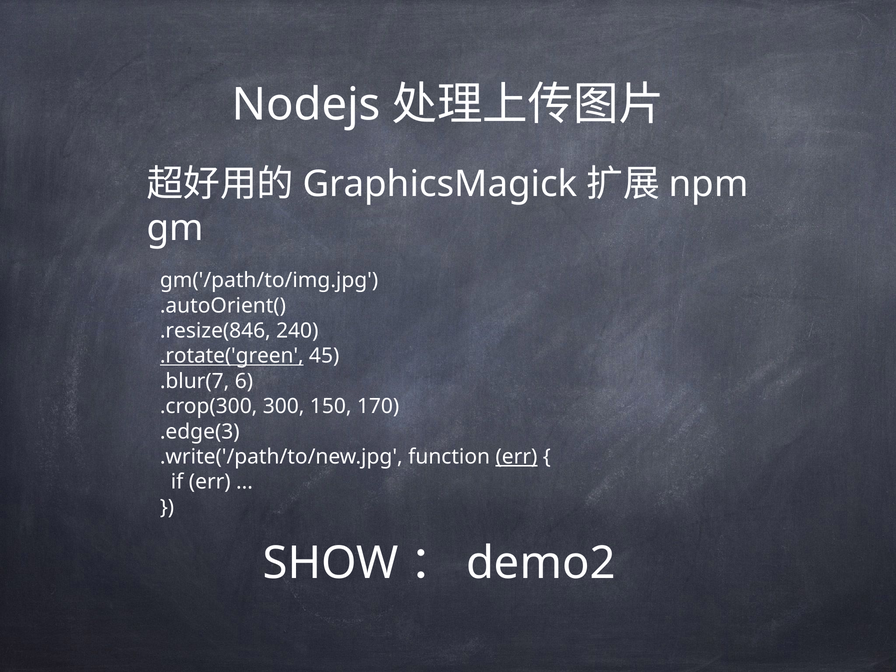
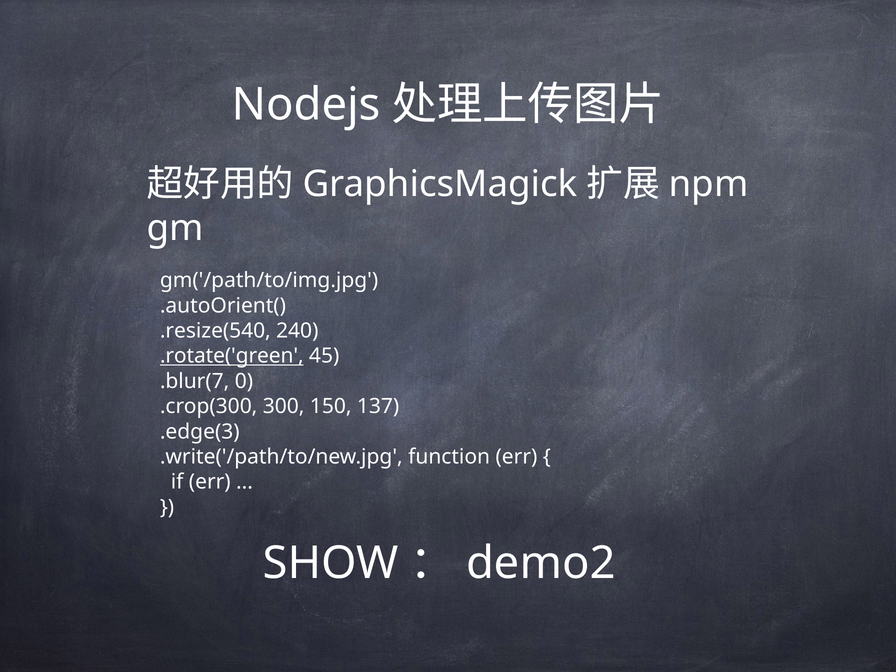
.resize(846: .resize(846 -> .resize(540 (215, 331)
6: 6 -> 0 (244, 381)
170: 170 -> 137 (378, 406)
err underline: present -> none (516, 457)
